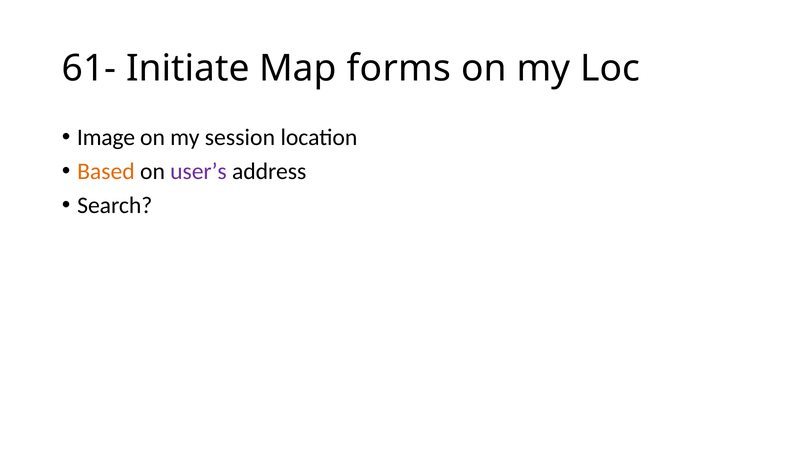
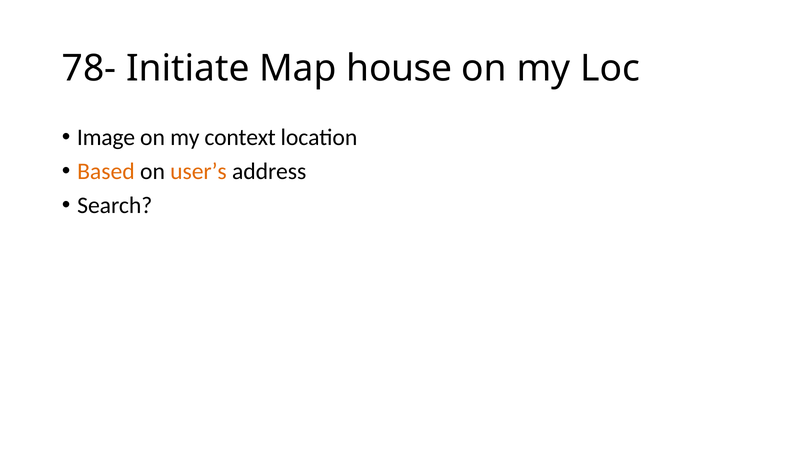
61-: 61- -> 78- (89, 68)
forms: forms -> house (399, 68)
session: session -> context (240, 137)
user’s colour: purple -> orange (198, 171)
